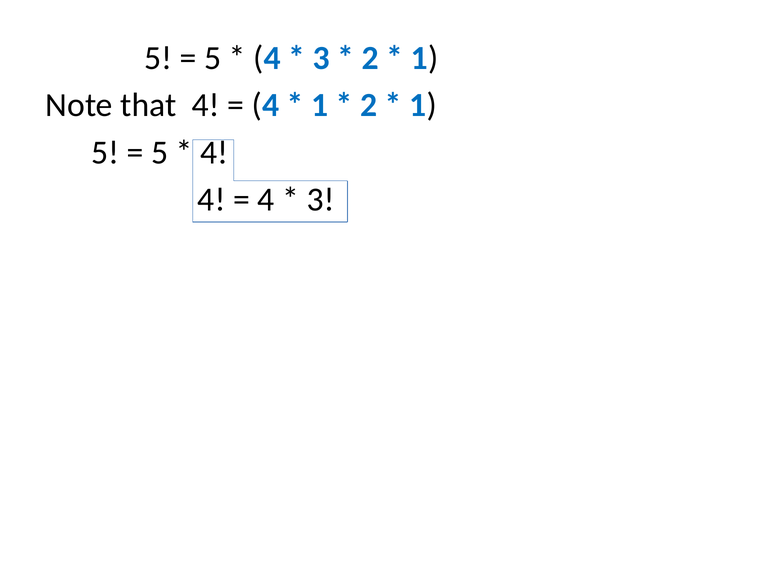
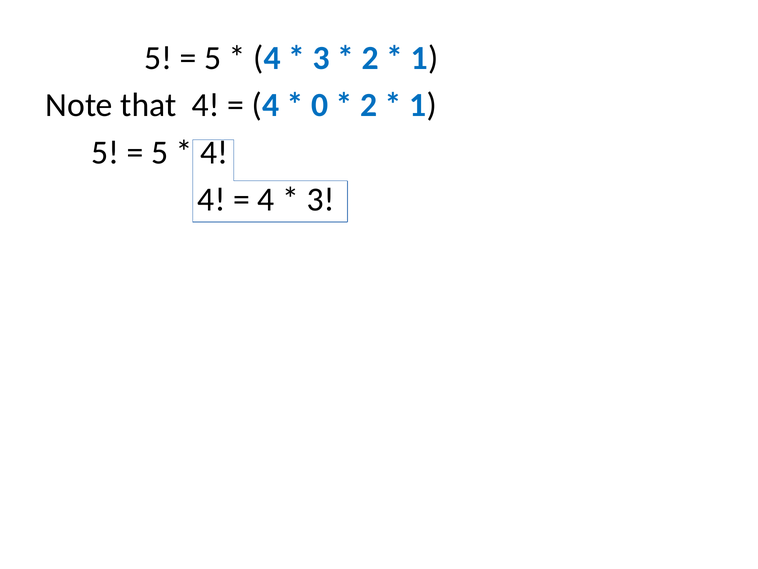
1: 1 -> 0 (320, 105)
